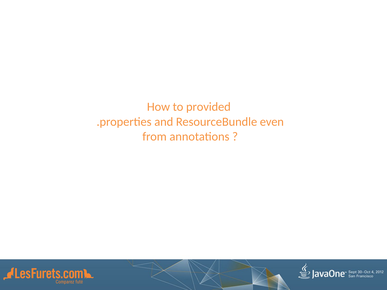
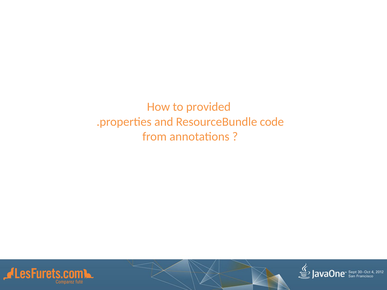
even: even -> code (272, 122)
